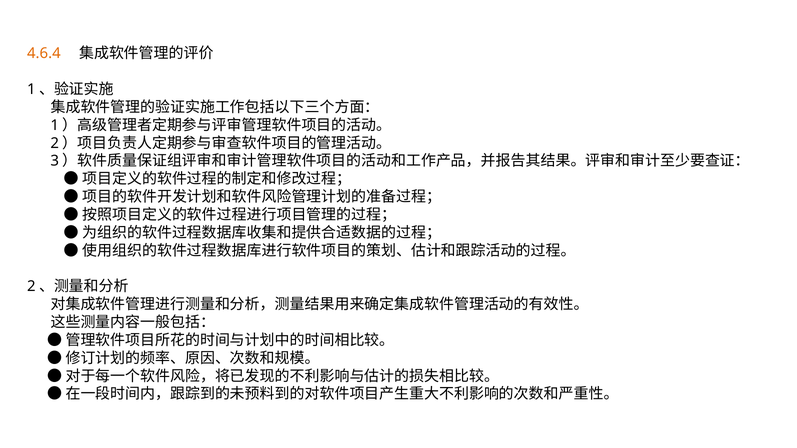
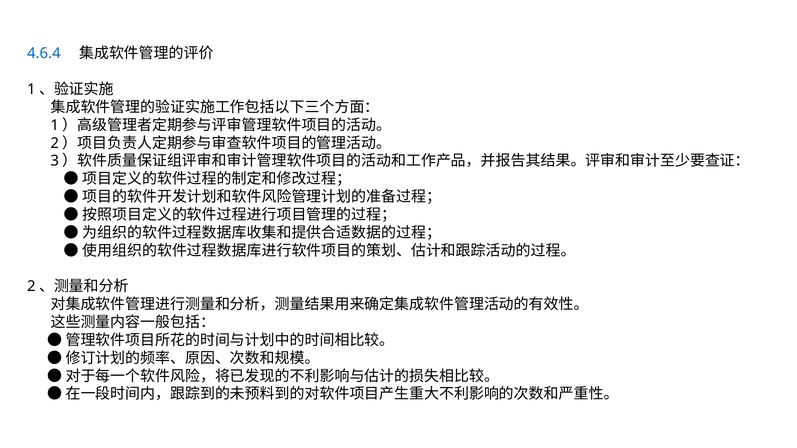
4.6.4 colour: orange -> blue (44, 54)
